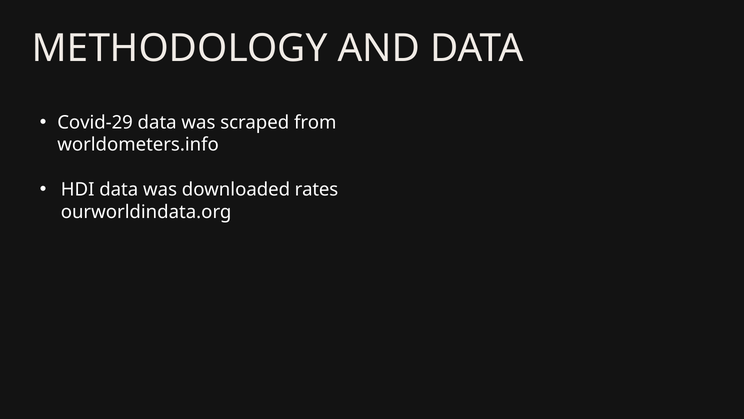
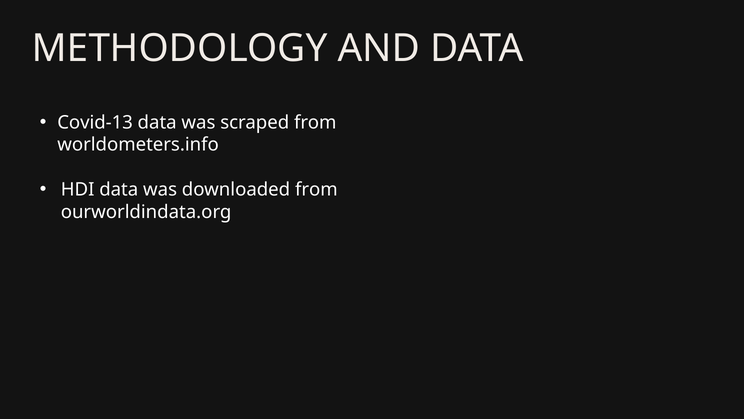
Covid-29: Covid-29 -> Covid-13 (95, 122)
downloaded rates: rates -> from (316, 189)
